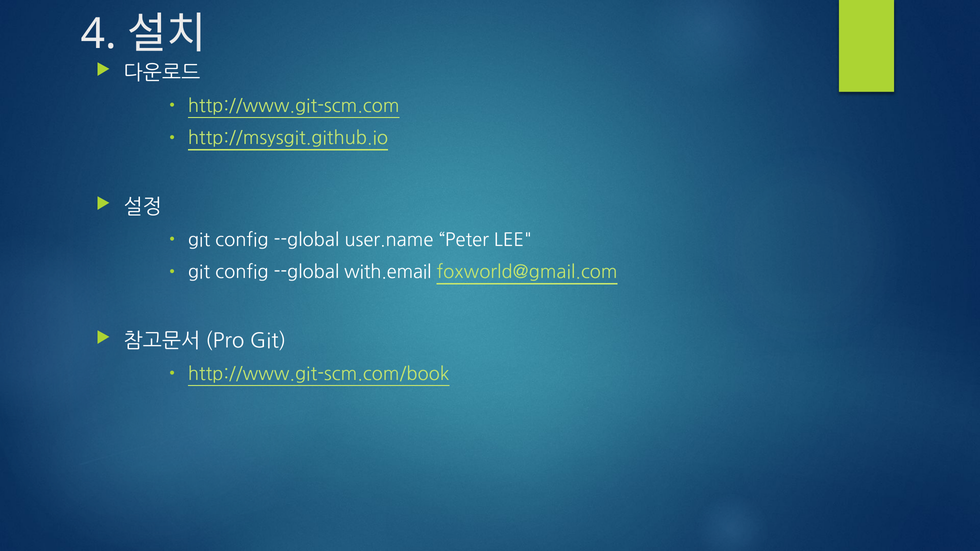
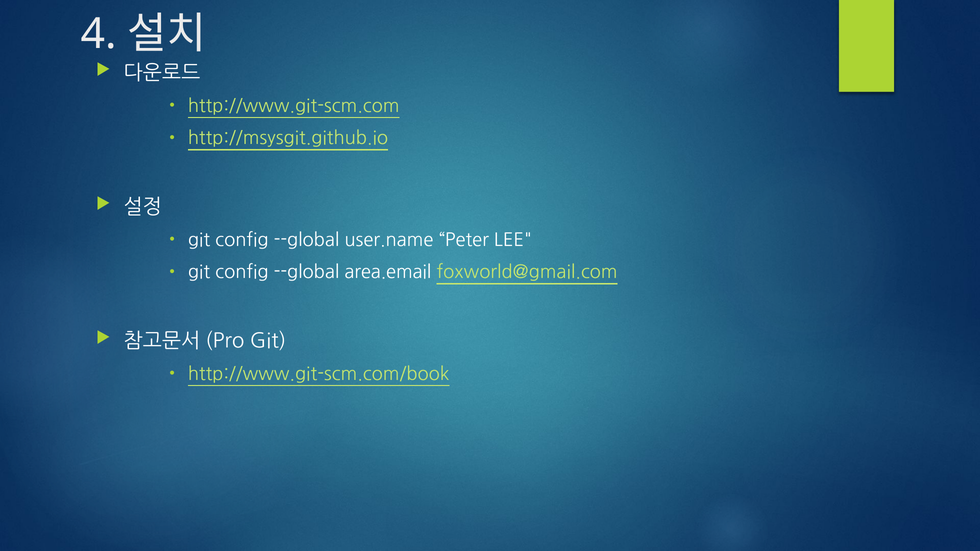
with.email: with.email -> area.email (388, 273)
